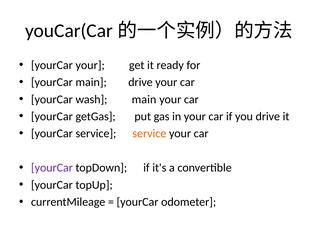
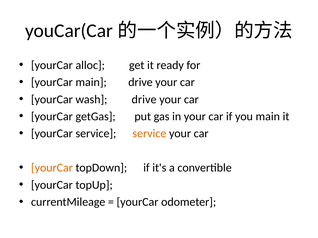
yourCar your: your -> alloc (90, 65)
wash main: main -> drive (144, 100)
you drive: drive -> main (268, 117)
yourCar colour: purple -> orange (52, 168)
